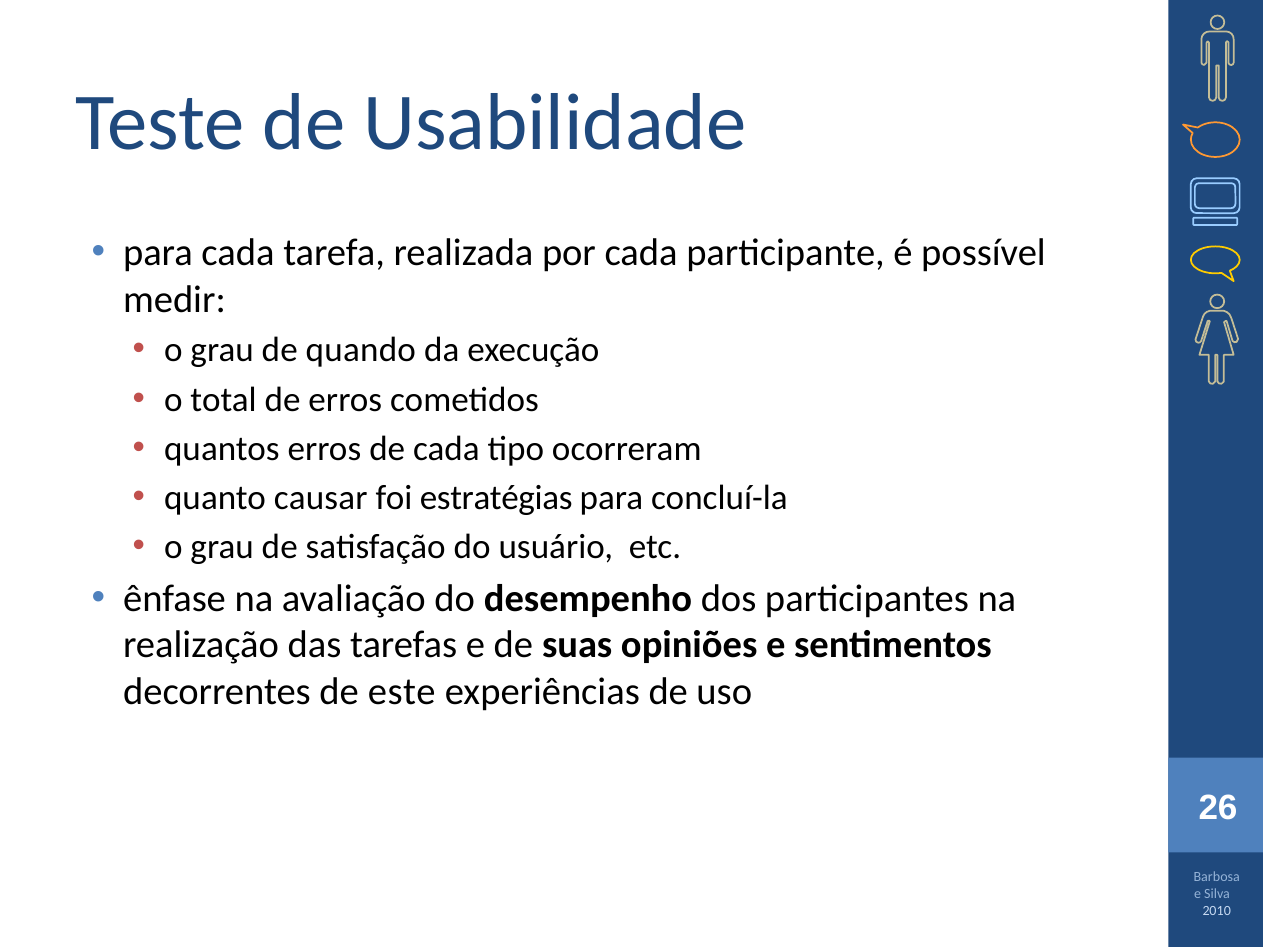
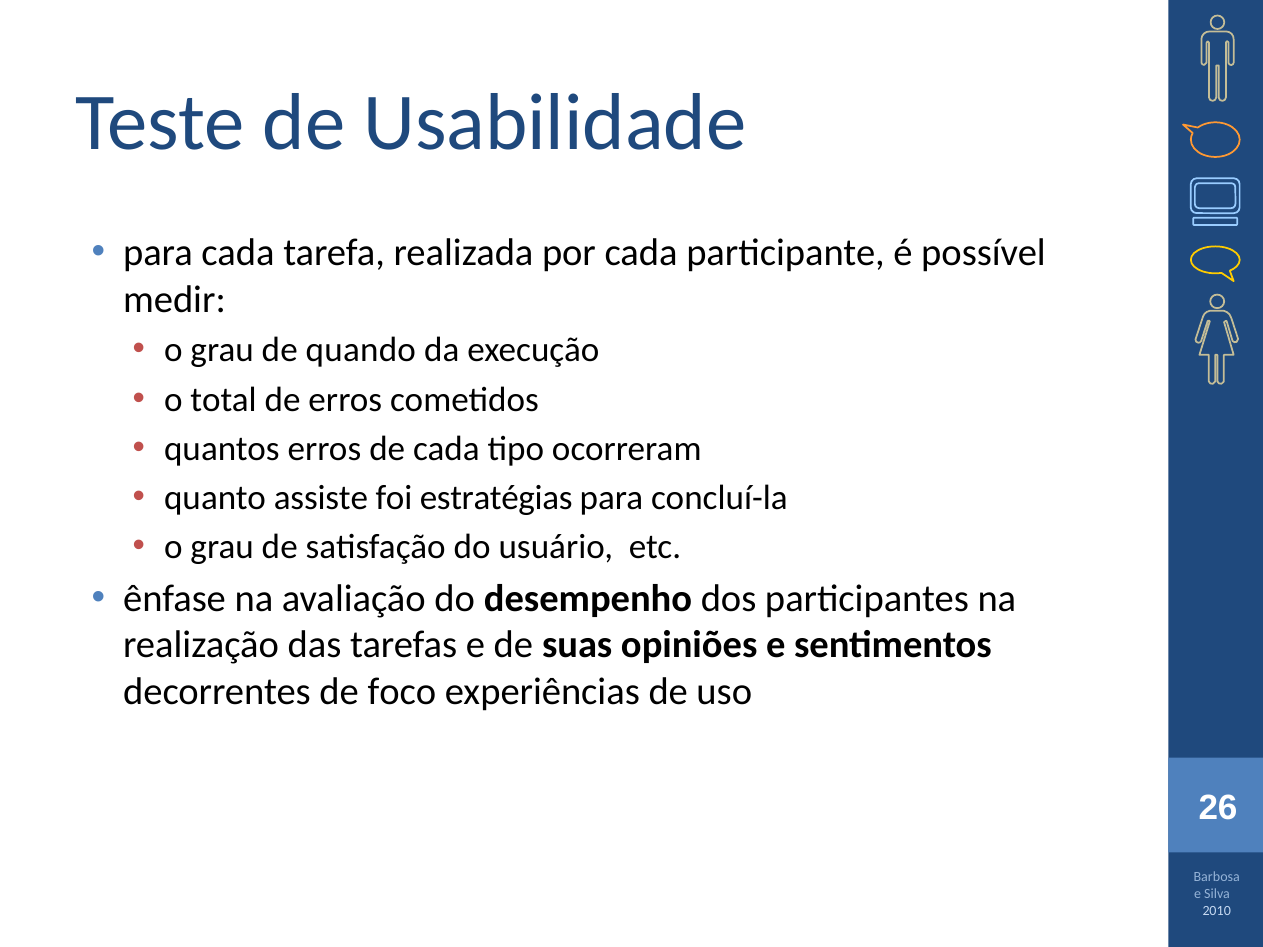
causar: causar -> assiste (321, 498)
este: este -> foco (402, 692)
